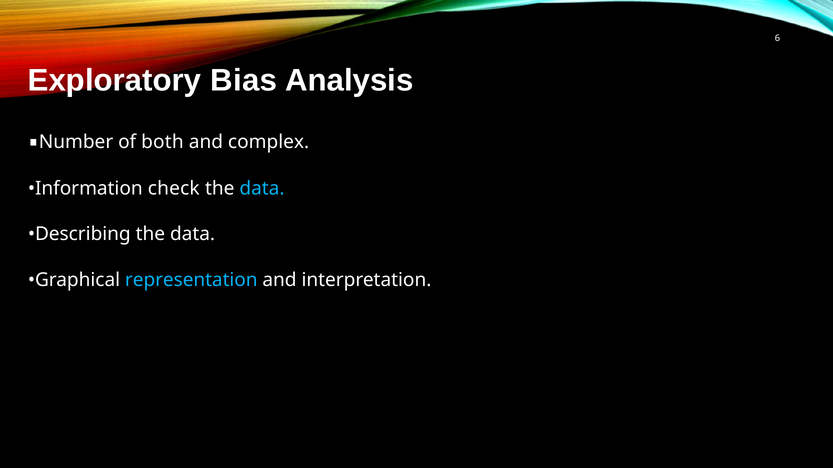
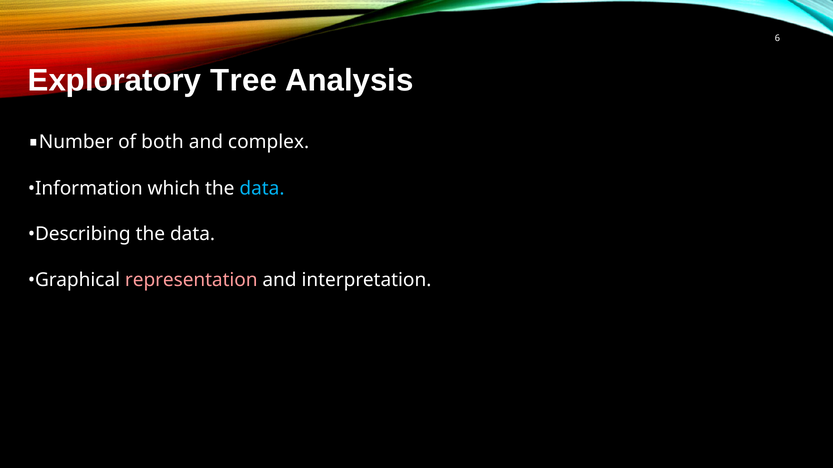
Bias: Bias -> Tree (244, 81)
check: check -> which (174, 189)
representation colour: light blue -> pink (191, 280)
